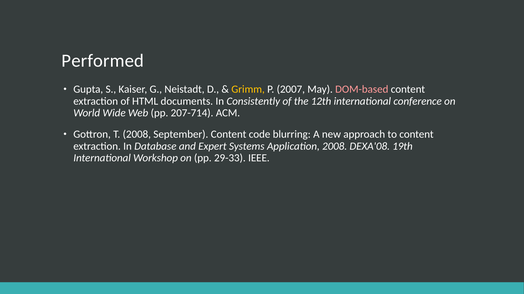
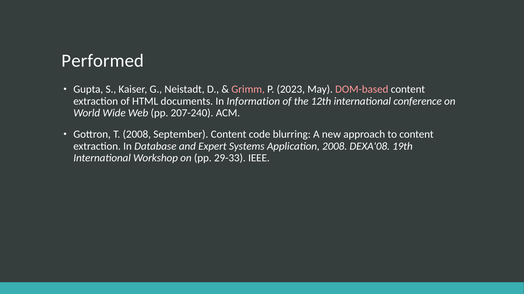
Grimm colour: yellow -> pink (248, 90)
2007: 2007 -> 2023 (291, 90)
Consistently: Consistently -> Information (253, 101)
207-714: 207-714 -> 207-240 (192, 113)
